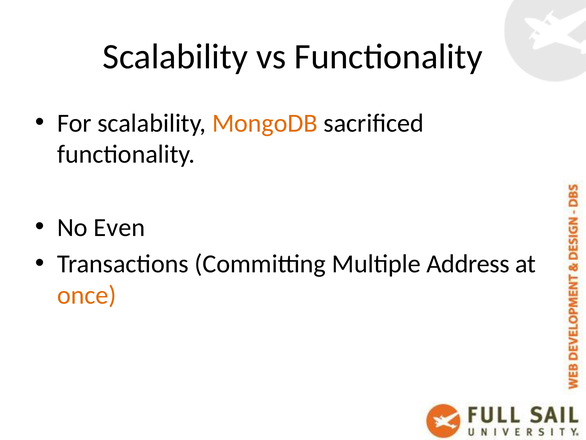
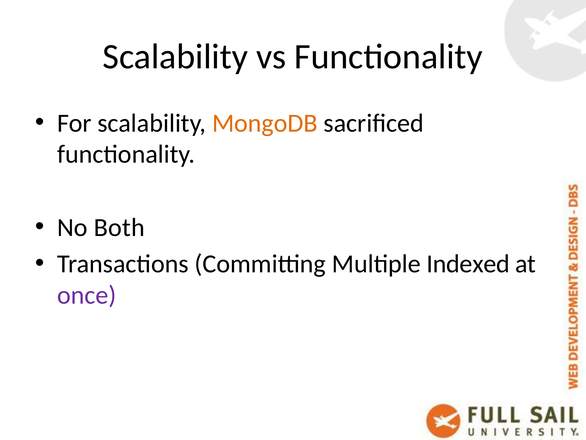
Even: Even -> Both (119, 227)
Address: Address -> Indexed (468, 264)
once colour: orange -> purple (87, 295)
